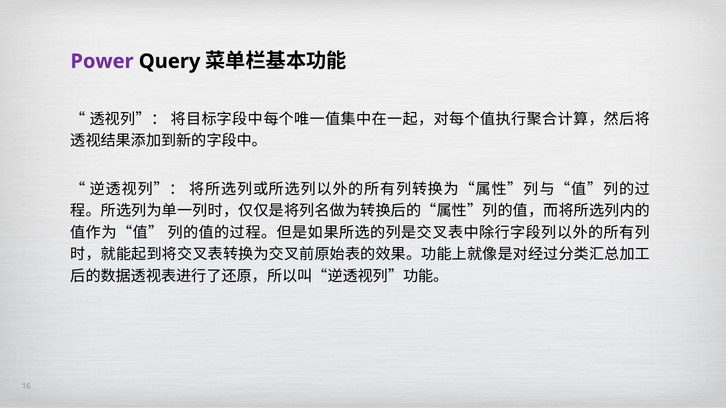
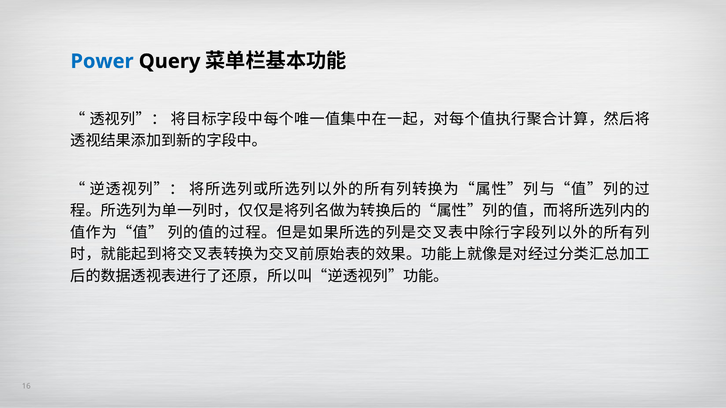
Power colour: purple -> blue (102, 61)
